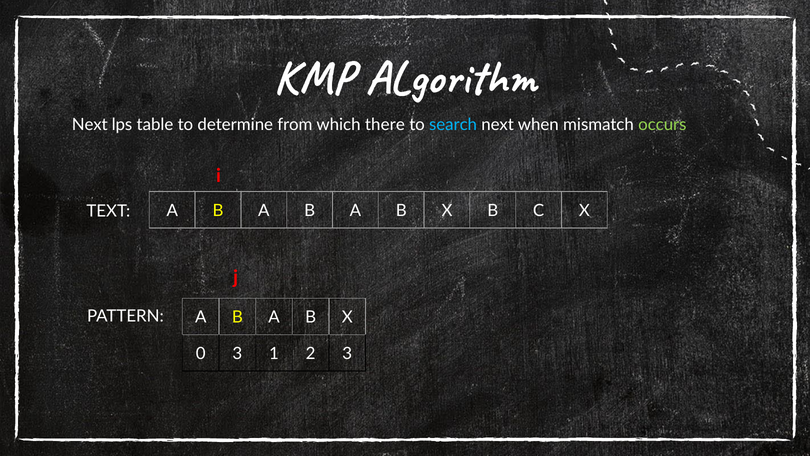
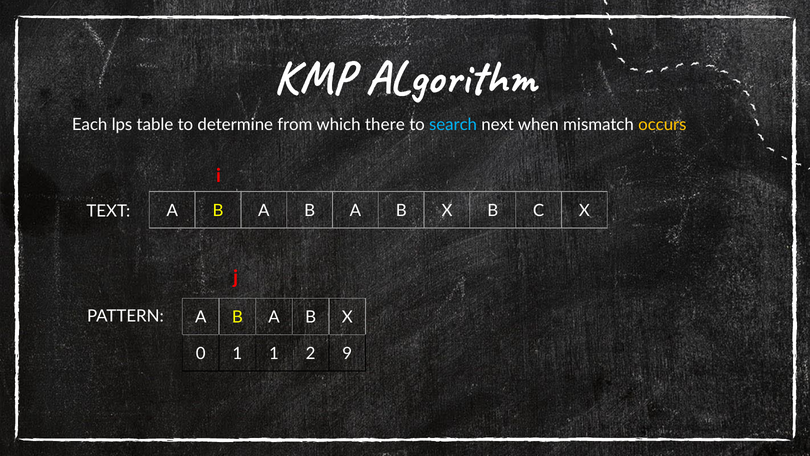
Next: Next -> Each (90, 124)
occurs colour: light green -> yellow (662, 124)
0 3: 3 -> 1 (237, 354)
2 3: 3 -> 9 (347, 354)
